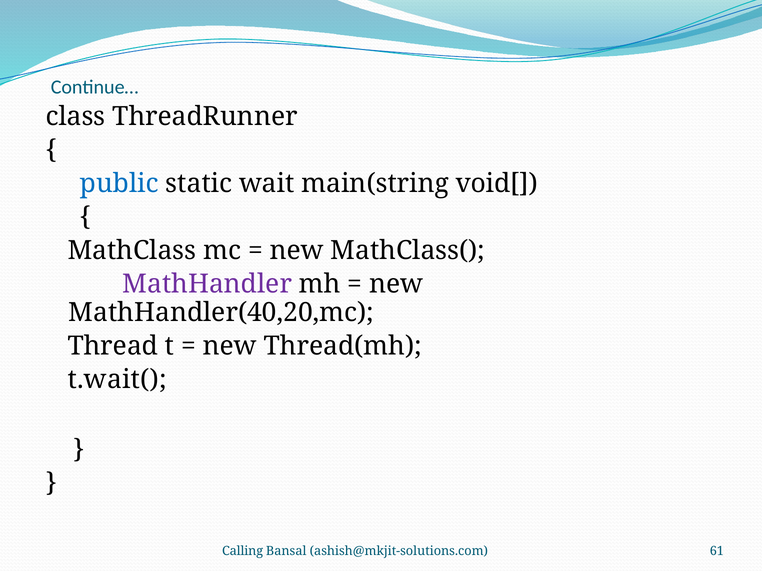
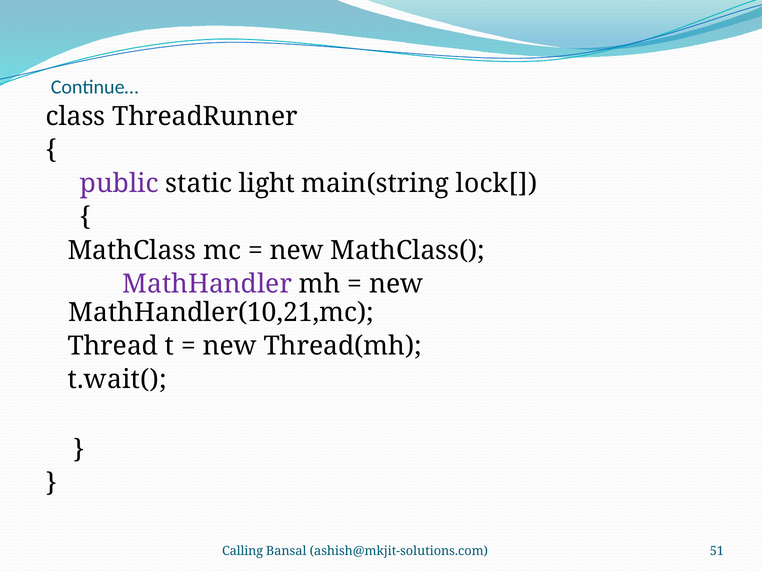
public colour: blue -> purple (119, 184)
wait: wait -> light (267, 184)
void[: void[ -> lock[ (497, 184)
MathHandler(40,20,mc: MathHandler(40,20,mc -> MathHandler(10,21,mc (221, 313)
61: 61 -> 51 (717, 551)
